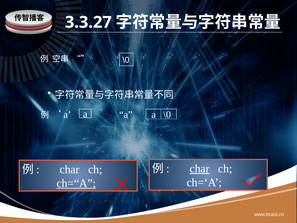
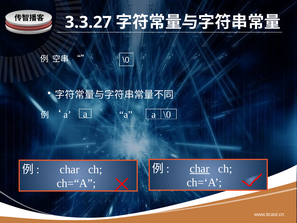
ch=“A underline: present -> none (76, 183)
